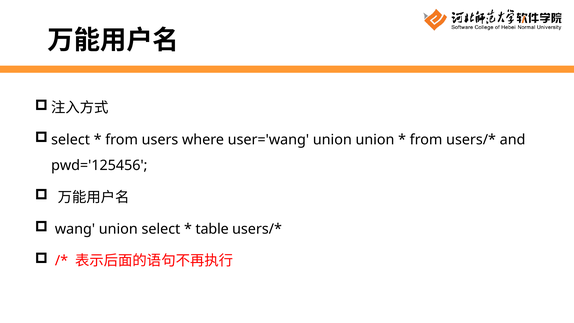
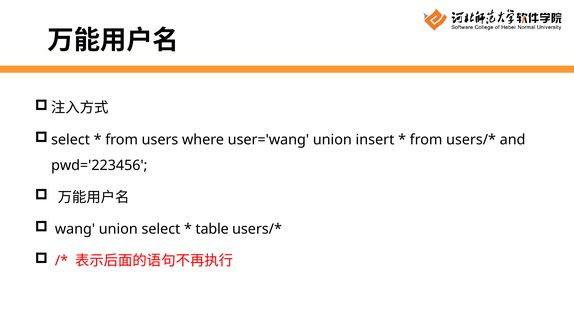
union union: union -> insert (375, 140)
pwd='125456: pwd='125456 -> pwd='223456 (99, 165)
